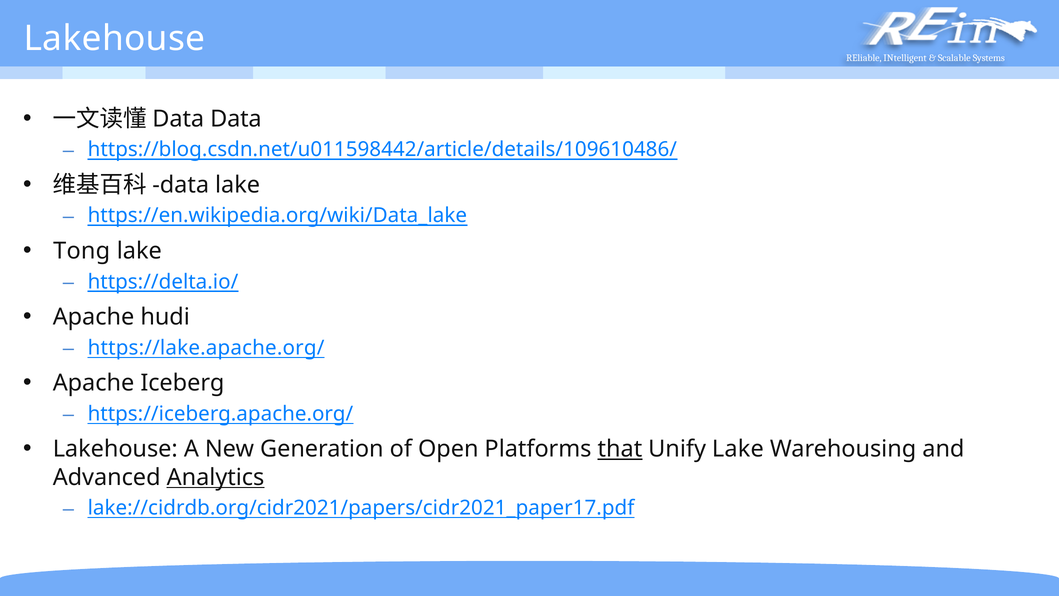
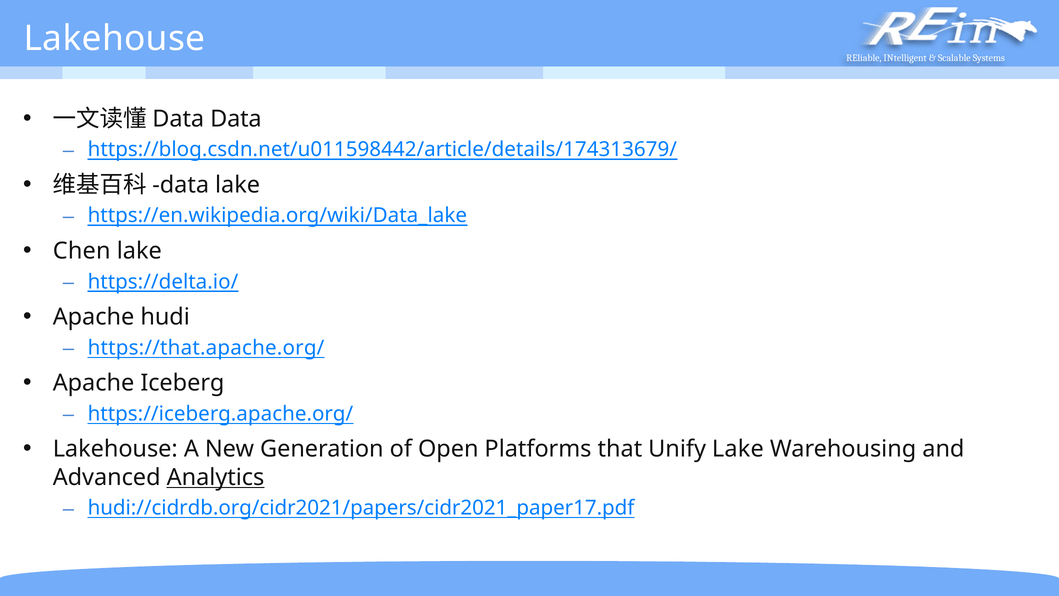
https://blog.csdn.net/u011598442/article/details/109610486/: https://blog.csdn.net/u011598442/article/details/109610486/ -> https://blog.csdn.net/u011598442/article/details/174313679/ (382, 150)
Tong: Tong -> Chen (82, 251)
https://lake.apache.org/: https://lake.apache.org/ -> https://that.apache.org/ (206, 348)
that underline: present -> none (620, 449)
lake://cidrdb.org/cidr2021/papers/cidr2021_paper17.pdf: lake://cidrdb.org/cidr2021/papers/cidr2021_paper17.pdf -> hudi://cidrdb.org/cidr2021/papers/cidr2021_paper17.pdf (361, 508)
